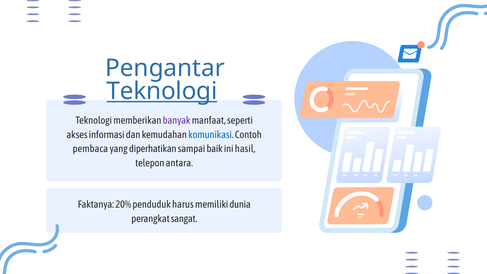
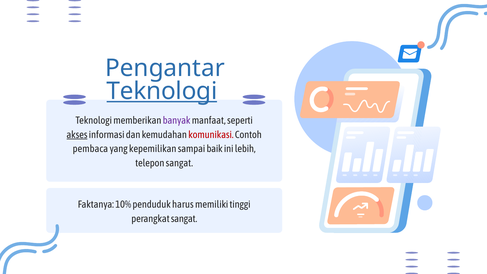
akses underline: none -> present (77, 135)
komunikasi colour: blue -> red (211, 135)
diperhatikan: diperhatikan -> kepemilikan (153, 149)
hasil: hasil -> lebih (245, 149)
telepon antara: antara -> sangat (179, 163)
20%: 20% -> 10% (123, 204)
dunia: dunia -> tinggi (240, 204)
